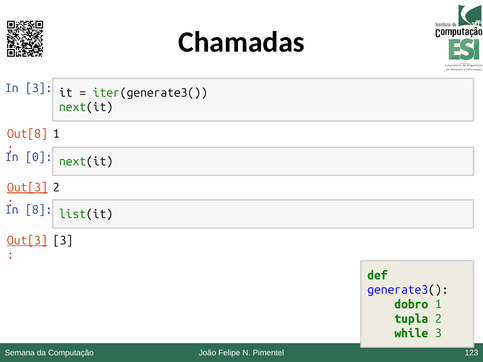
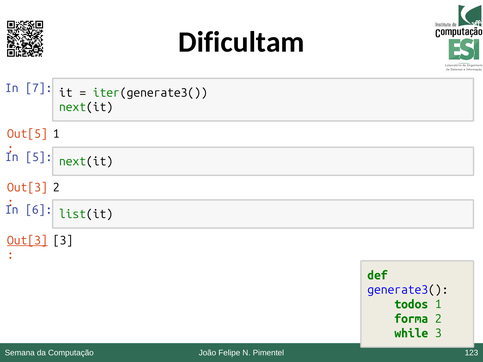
Chamadas: Chamadas -> Dificultam (241, 42)
In 3: 3 -> 7 (39, 88)
Out[8: Out[8 -> Out[5 (27, 134)
0: 0 -> 5 (39, 157)
Out[3 underline: present -> none (27, 188)
8: 8 -> 6 (39, 210)
dobro: dobro -> todos (411, 305)
tupla: tupla -> forma (411, 319)
